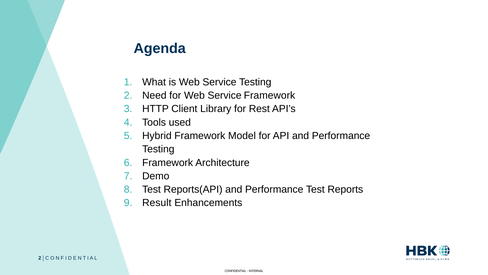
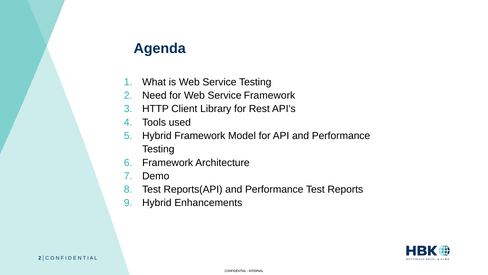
Result: Result -> Hybrid (157, 203)
